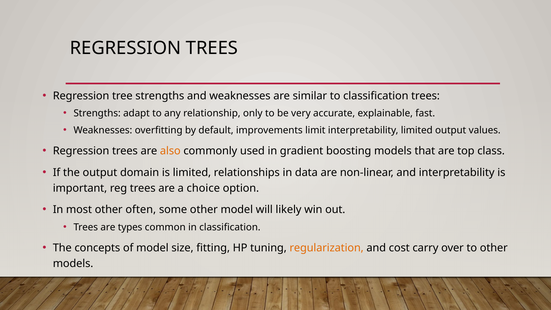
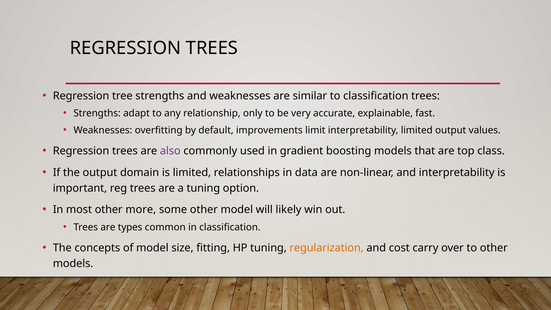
also colour: orange -> purple (170, 151)
a choice: choice -> tuning (203, 188)
often: often -> more (141, 210)
